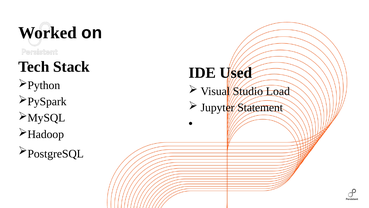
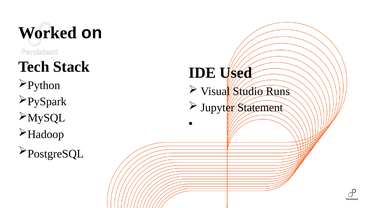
Load: Load -> Runs (278, 91)
